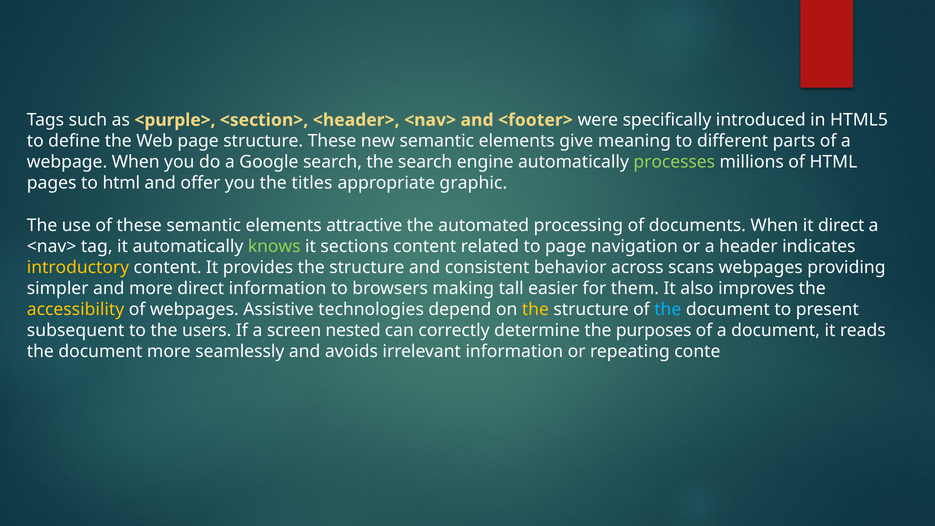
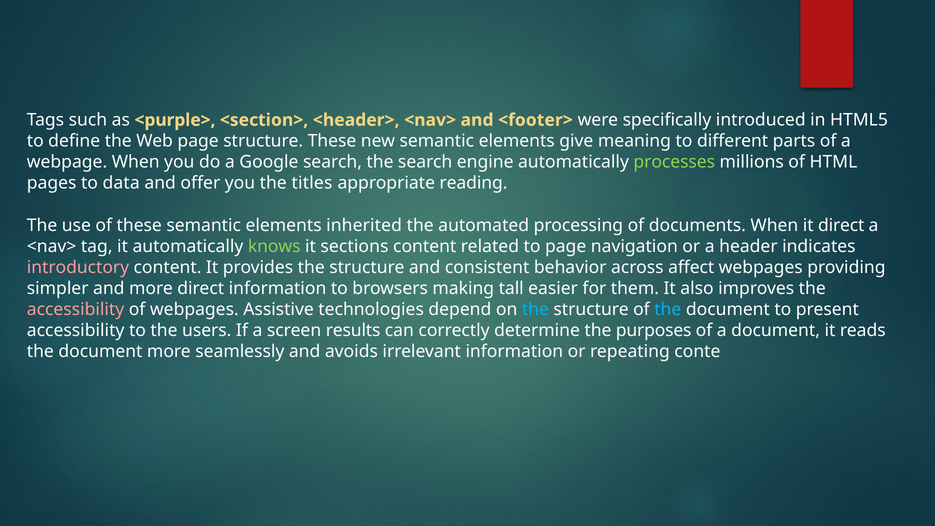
to html: html -> data (121, 183)
graphic: graphic -> reading (473, 183)
attractive: attractive -> inherited (364, 225)
introductory colour: yellow -> pink (78, 267)
scans: scans -> affect (691, 267)
accessibility colour: yellow -> pink (76, 309)
the colour: yellow -> light blue (535, 309)
subsequent: subsequent -> accessibility (76, 330)
nested: nested -> results (353, 330)
